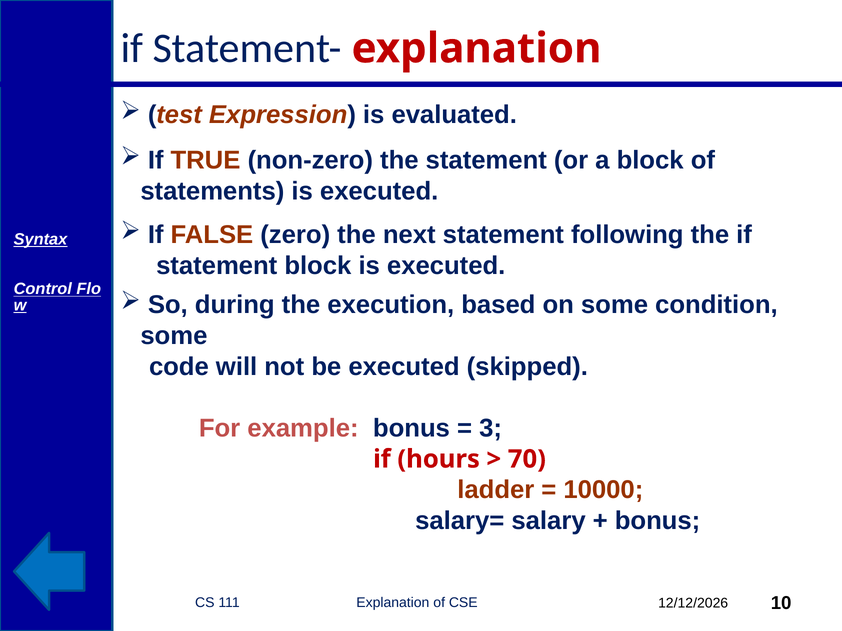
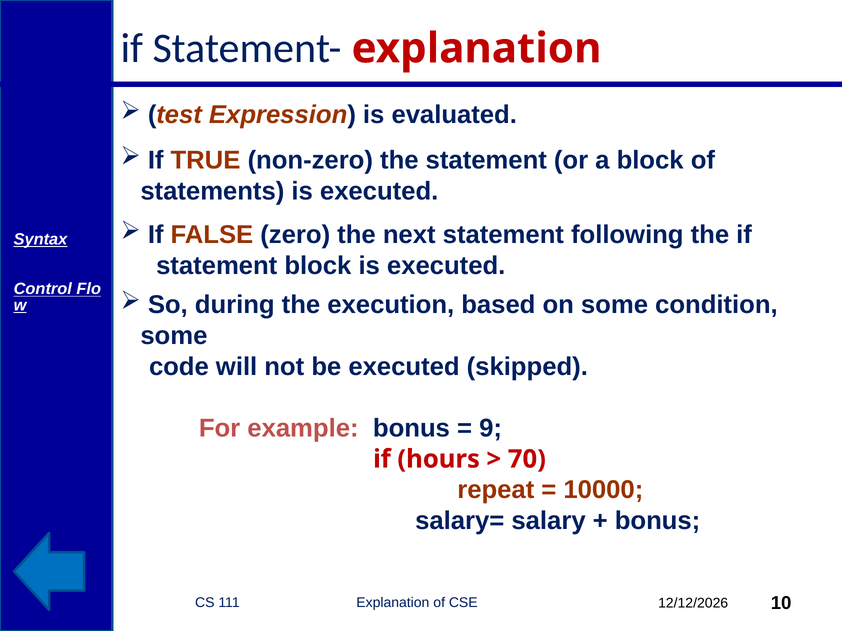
3: 3 -> 9 (491, 429)
ladder: ladder -> repeat (496, 490)
